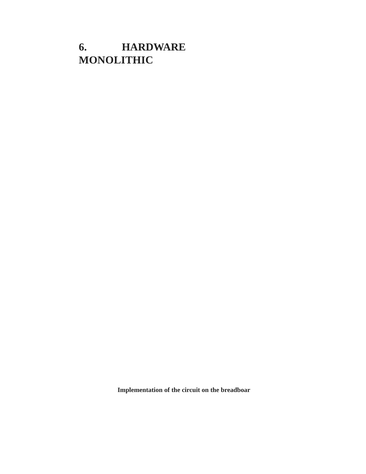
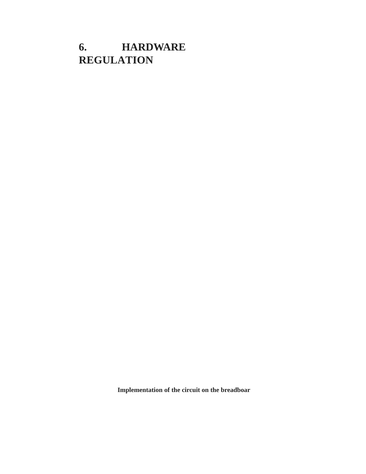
MONOLITHIC: MONOLITHIC -> REGULATION (116, 60)
